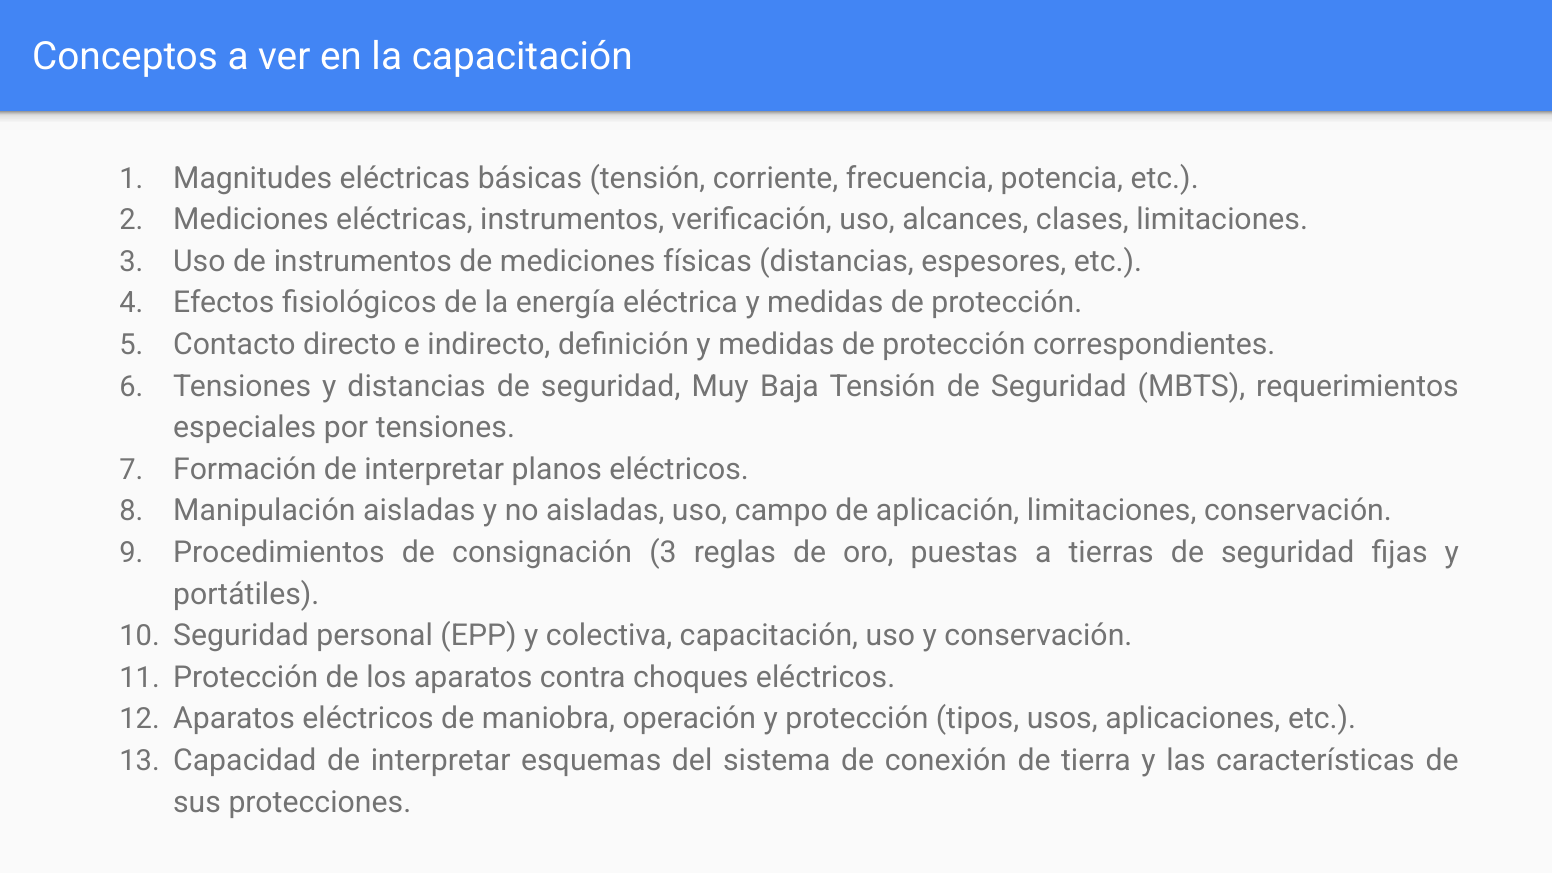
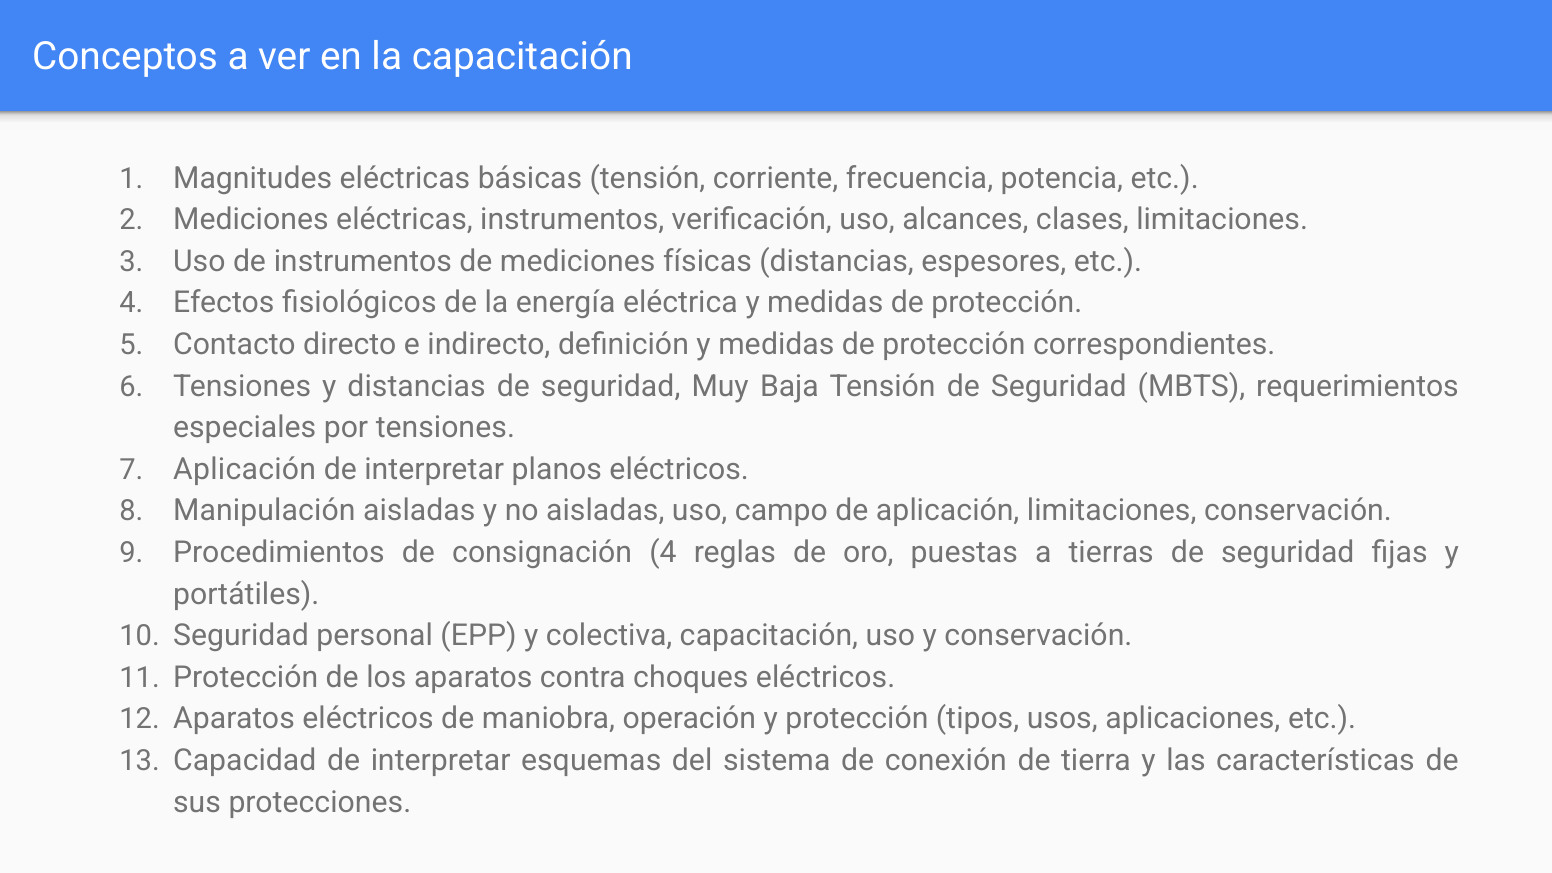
Formación: Formación -> Aplicación (245, 469)
consignación 3: 3 -> 4 (663, 553)
